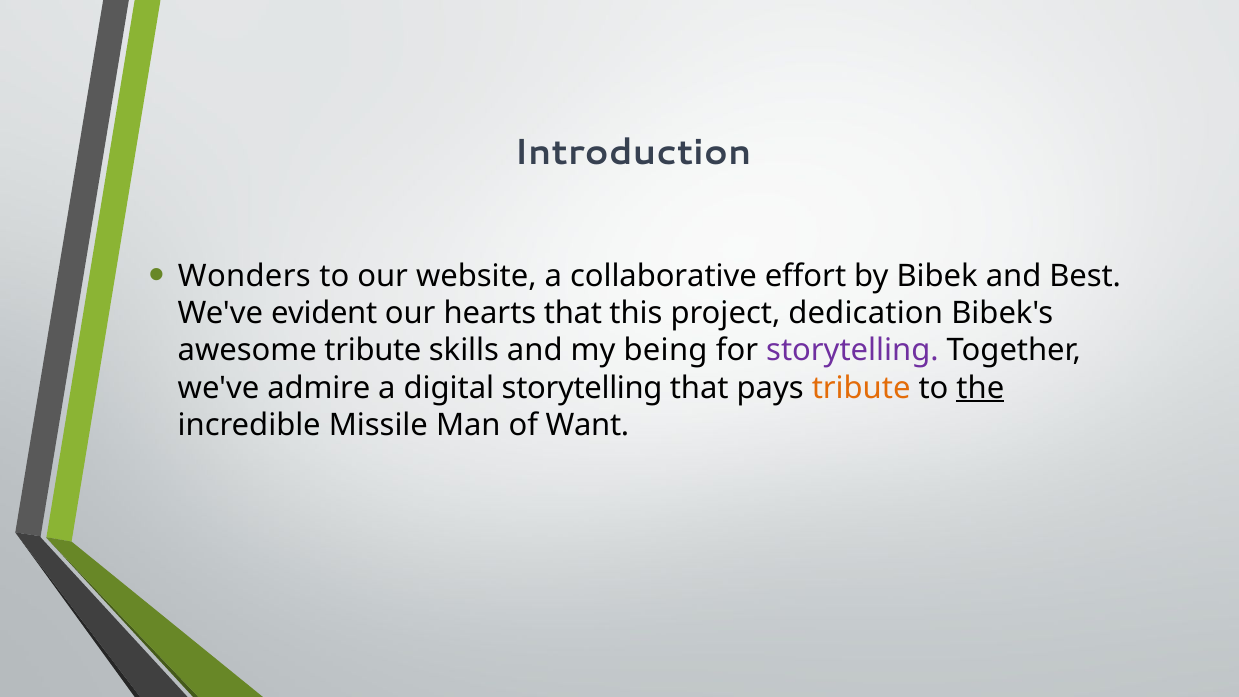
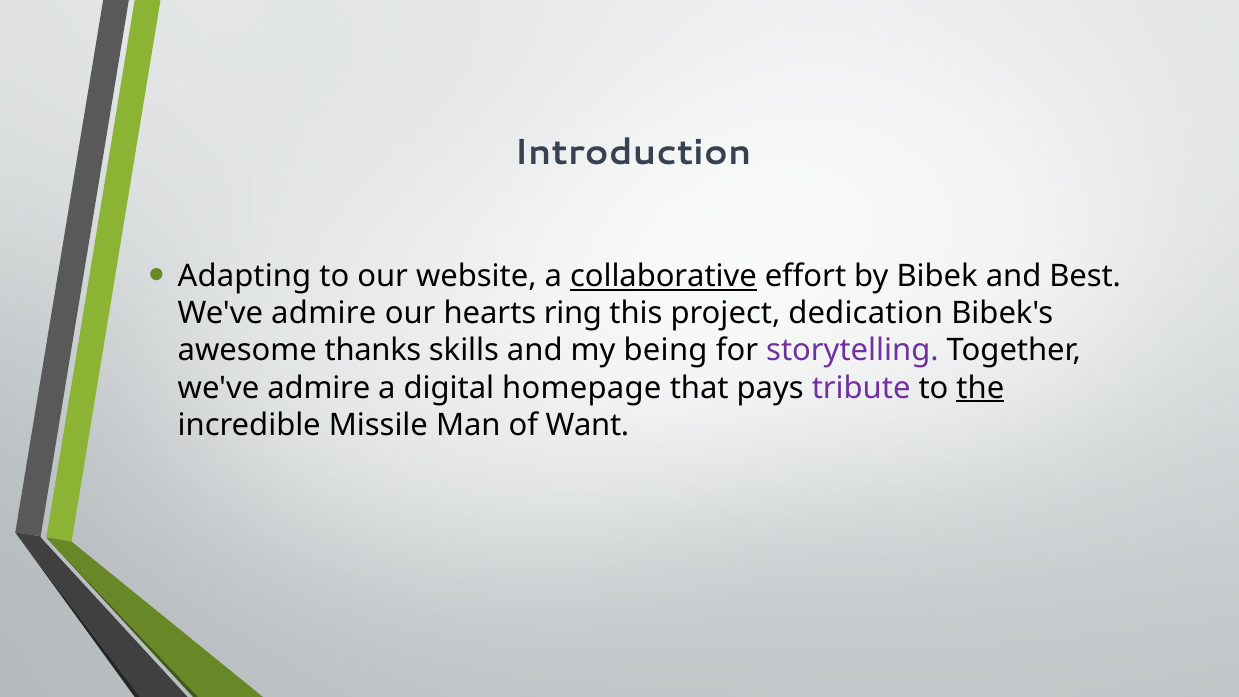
Wonders: Wonders -> Adapting (244, 276)
collaborative underline: none -> present (663, 276)
evident: evident -> admire (324, 313)
hearts that: that -> ring (573, 313)
awesome tribute: tribute -> thanks (373, 351)
digital storytelling: storytelling -> homepage (582, 388)
tribute colour: orange -> purple (861, 388)
